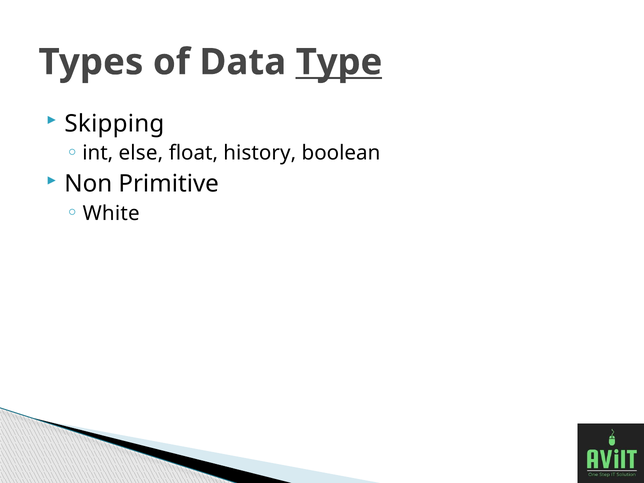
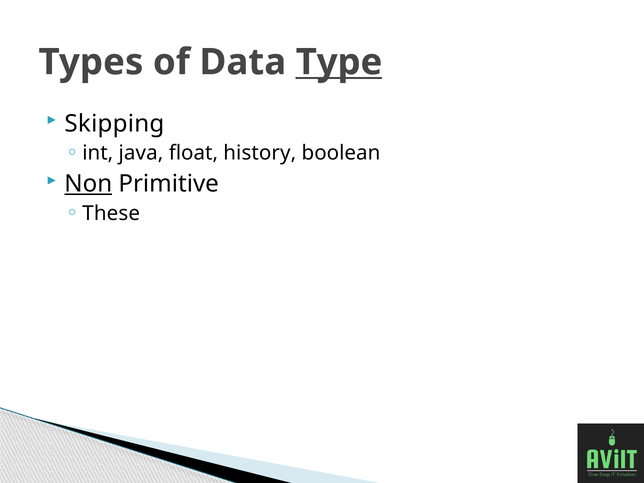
else: else -> java (141, 153)
Non underline: none -> present (88, 184)
White: White -> These (111, 213)
